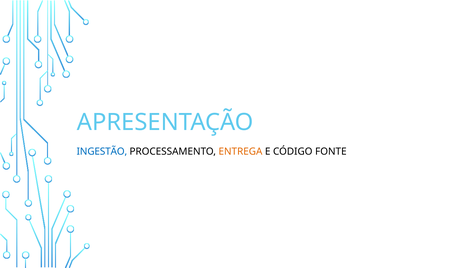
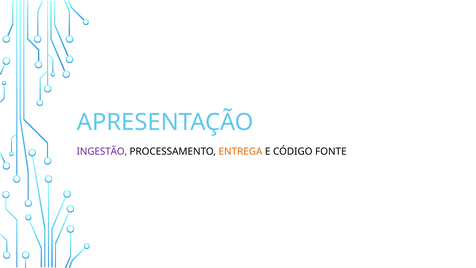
INGESTÃO colour: blue -> purple (102, 151)
